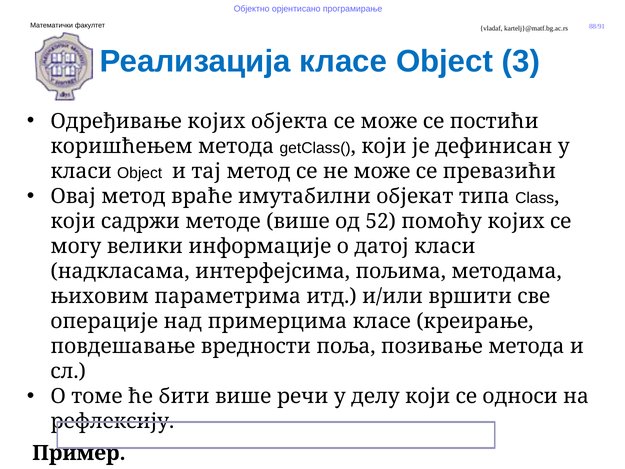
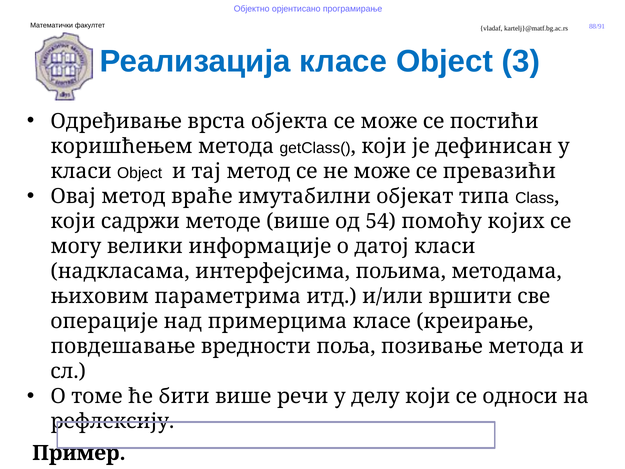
Одређивање којих: којих -> врста (216, 121)
52: 52 -> 54 (381, 221)
